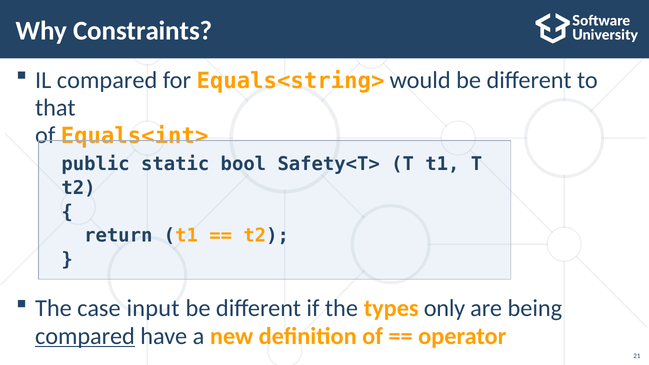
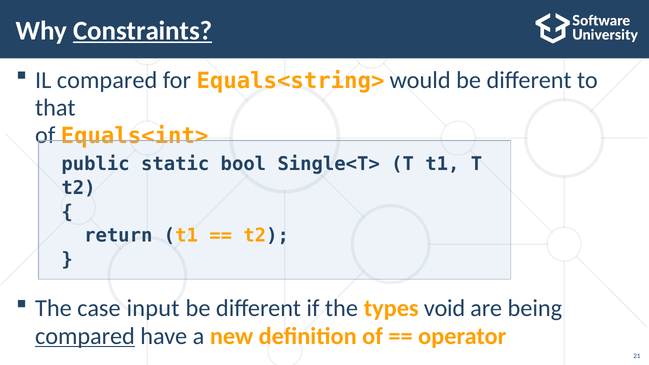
Constraints underline: none -> present (143, 31)
Safety<T>: Safety<T> -> Single<T> (329, 164)
only: only -> void (445, 308)
